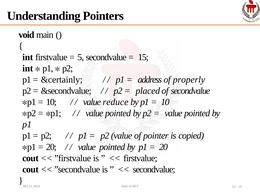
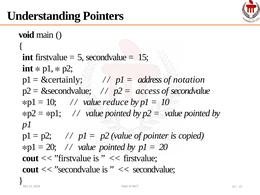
properly: properly -> notation (189, 80)
placed: placed -> access (148, 91)
